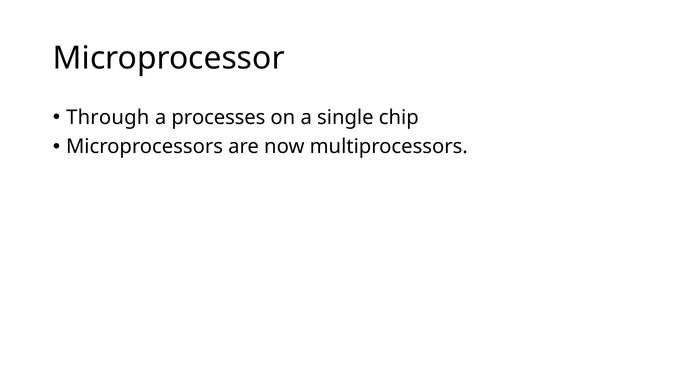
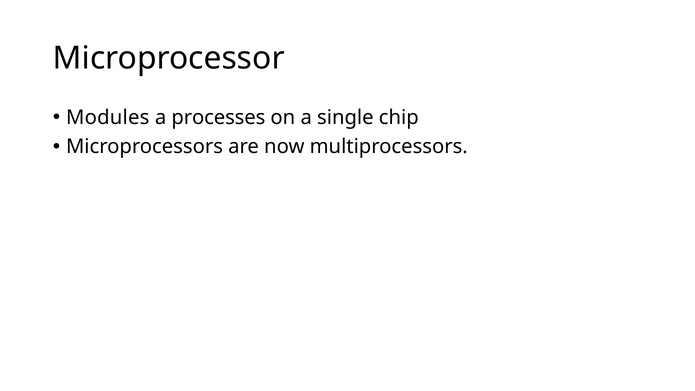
Through: Through -> Modules (108, 118)
